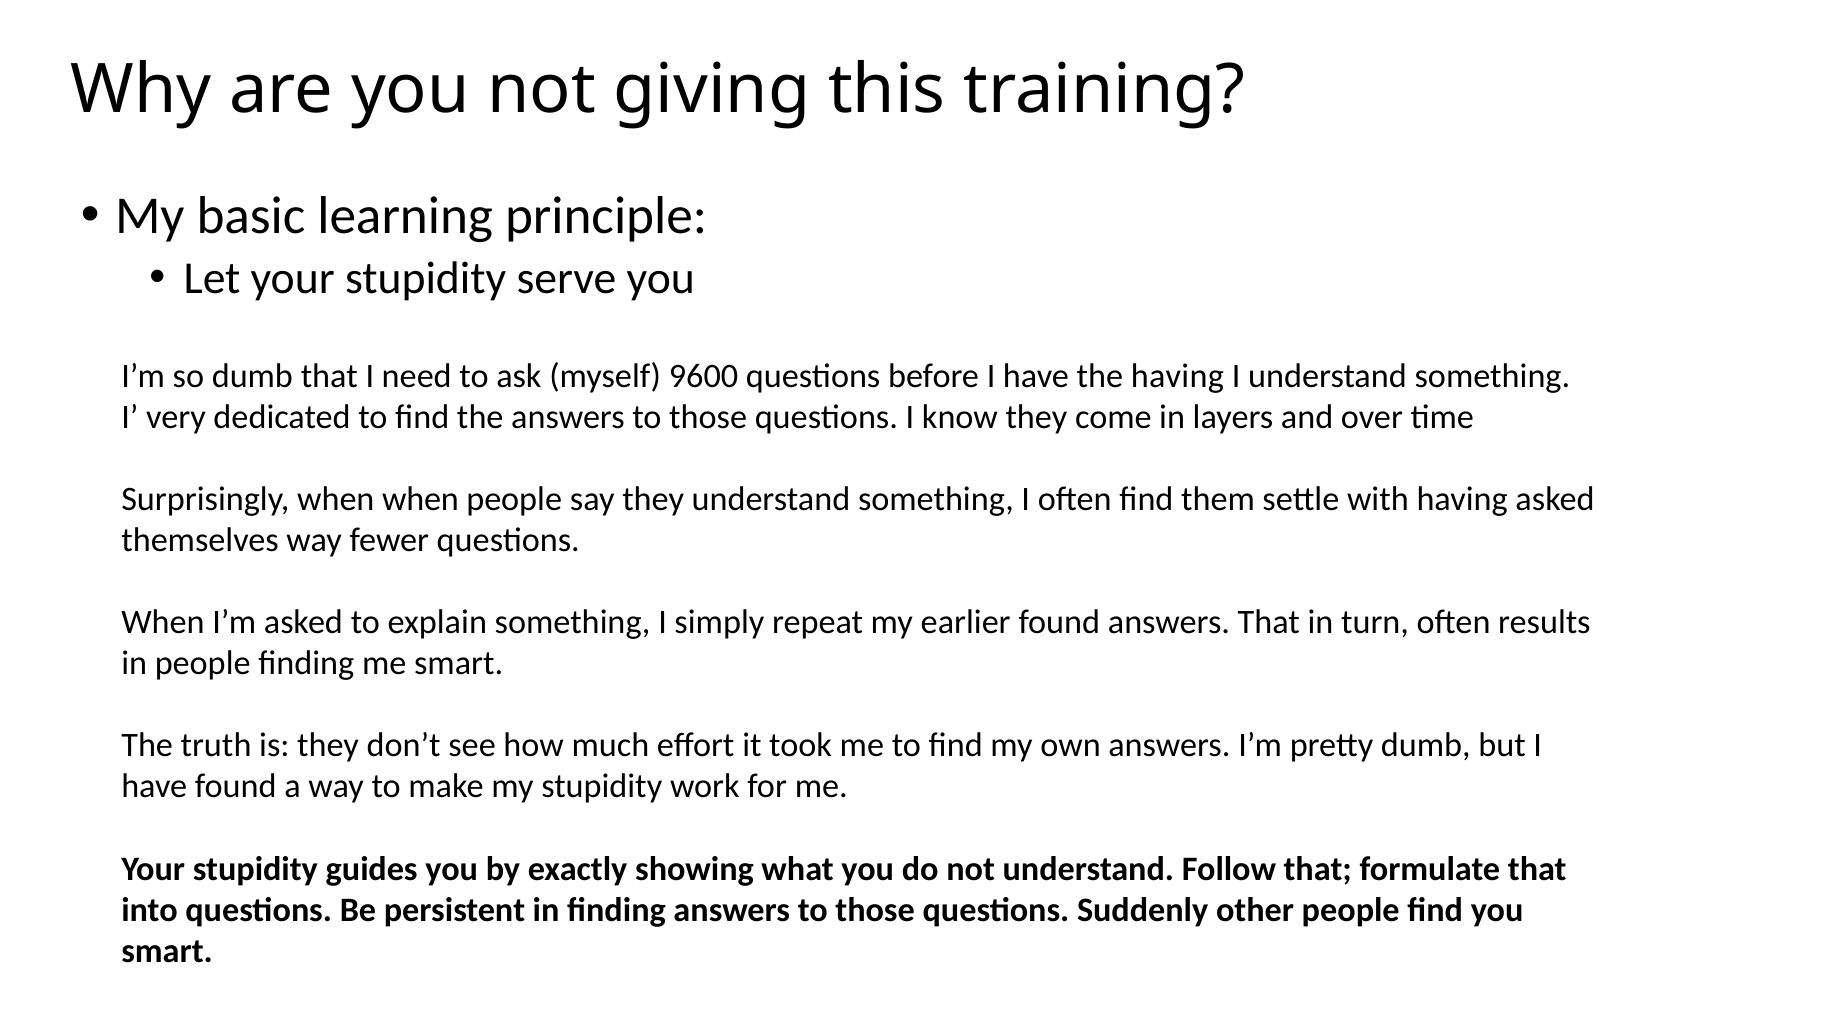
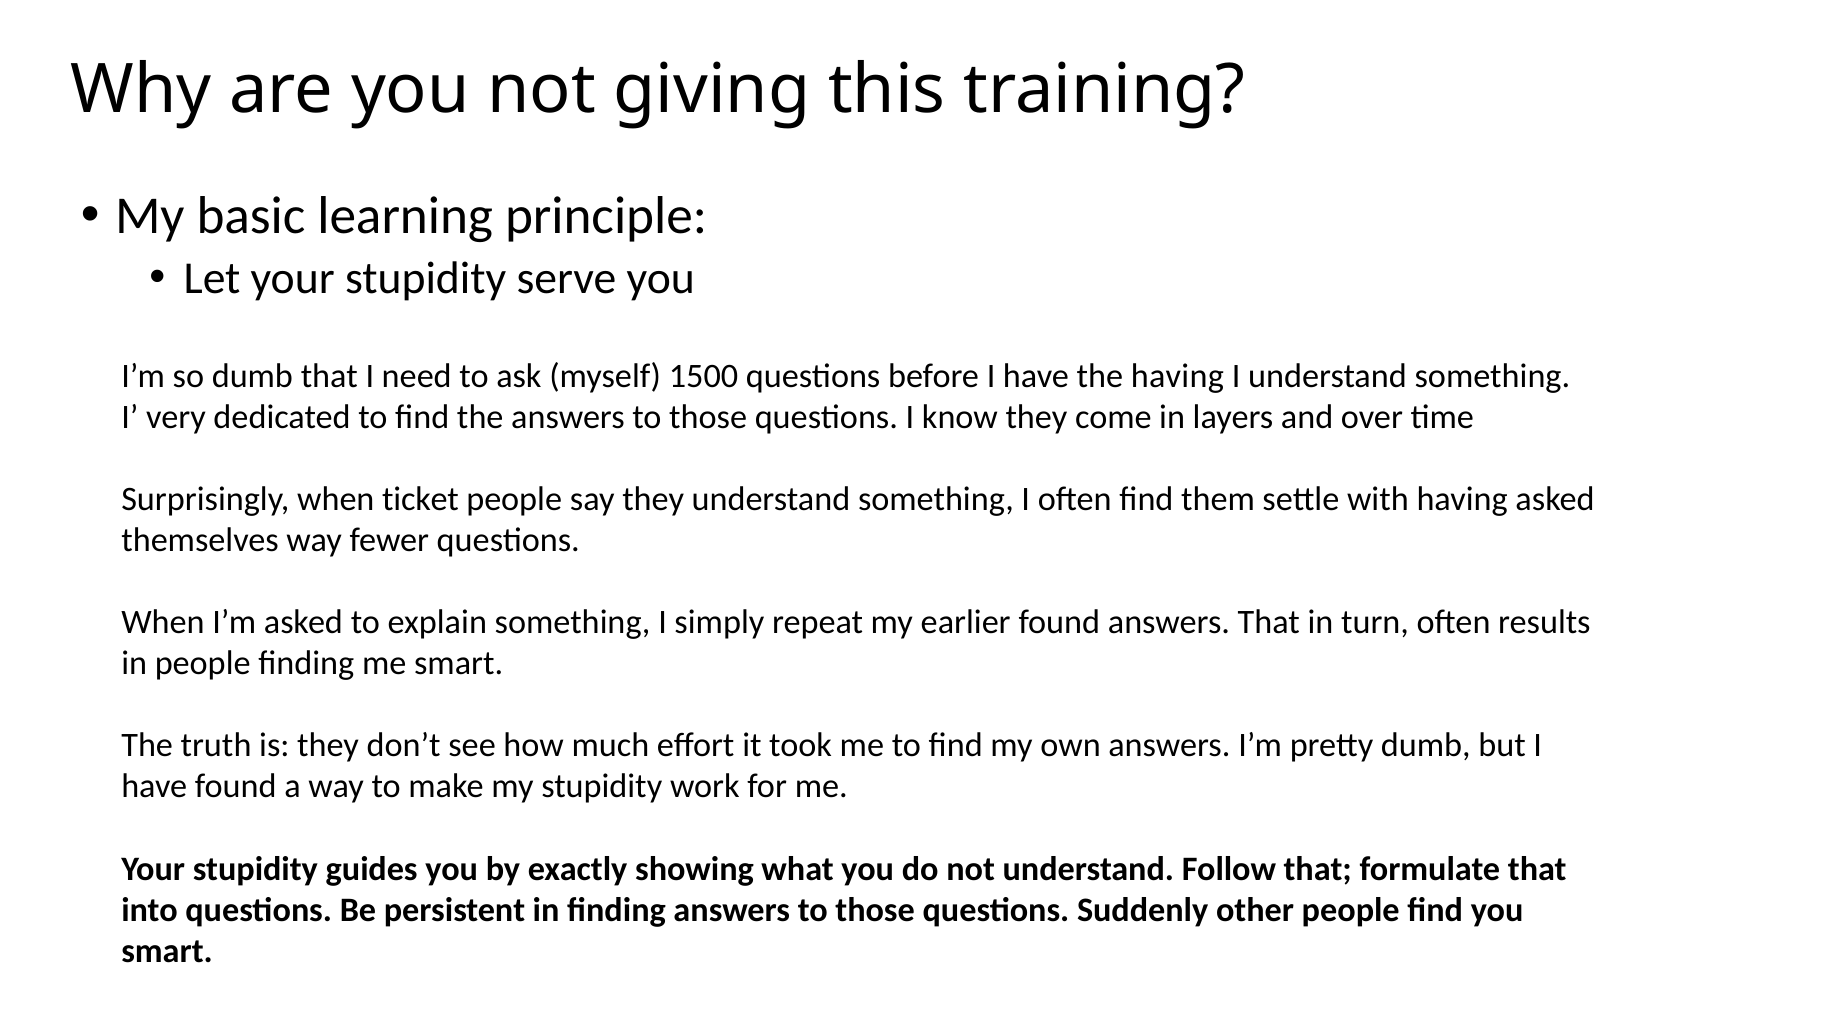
9600: 9600 -> 1500 (704, 376)
when when: when -> ticket (421, 499)
